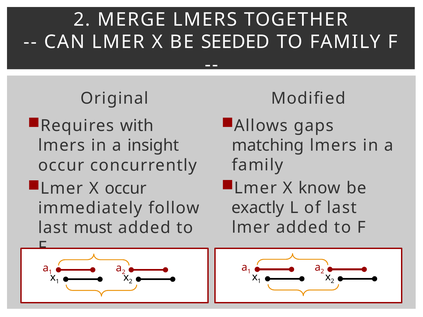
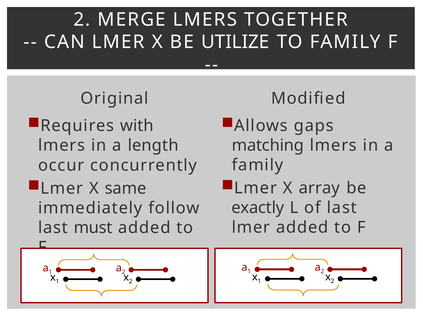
SEEDED: SEEDED -> UTILIZE (235, 42)
insight: insight -> length (153, 146)
know: know -> array (319, 188)
X occur: occur -> same (126, 188)
